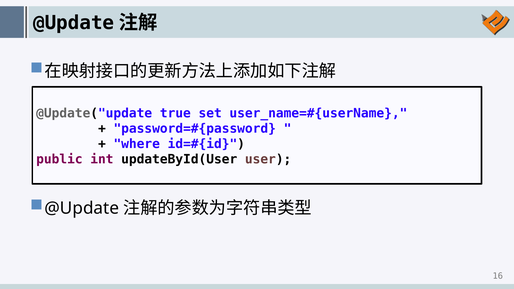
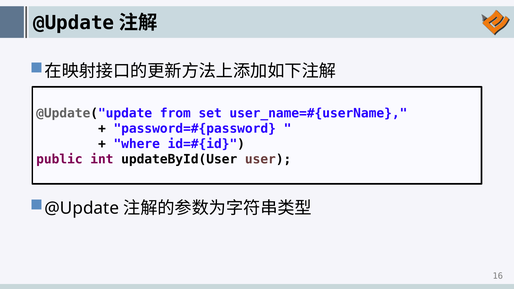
true: true -> from (175, 113)
